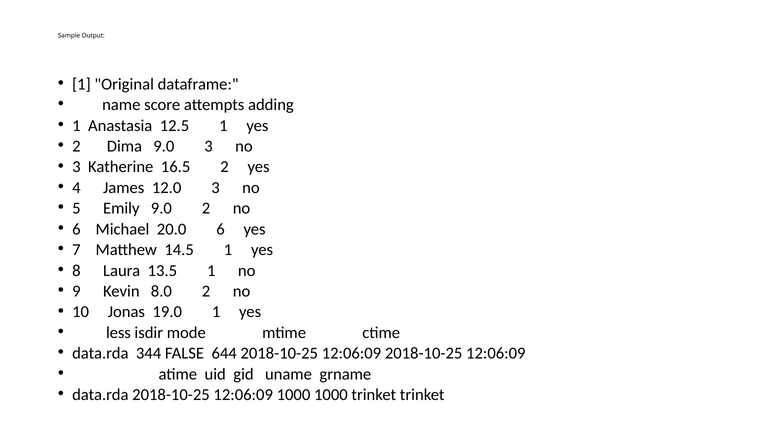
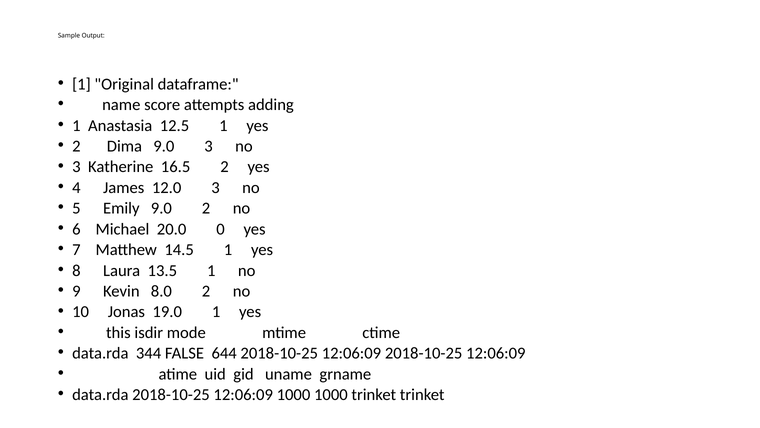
20.0 6: 6 -> 0 (221, 229)
less: less -> this (118, 332)
